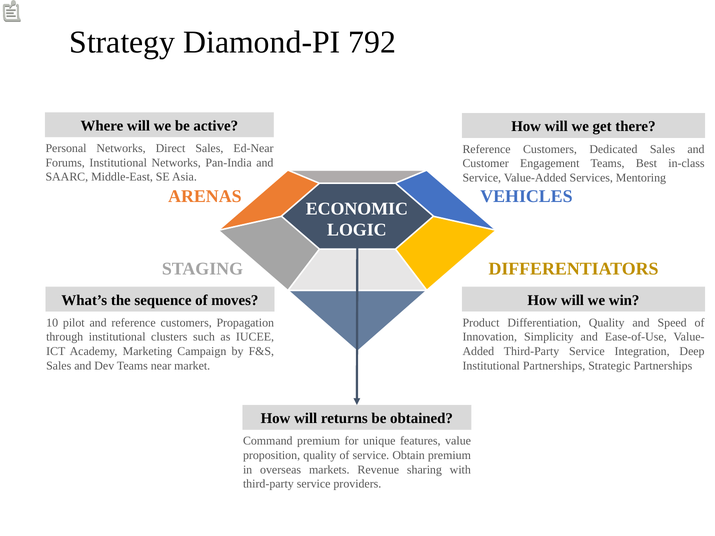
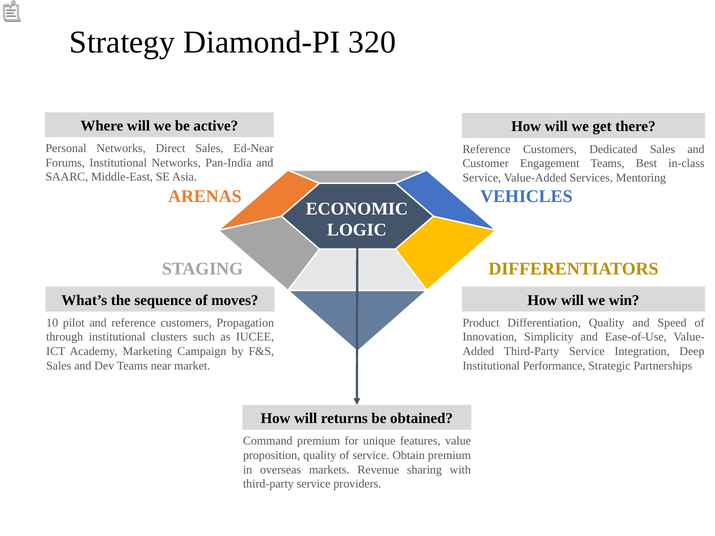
792: 792 -> 320 (372, 42)
Institutional Partnerships: Partnerships -> Performance (554, 366)
